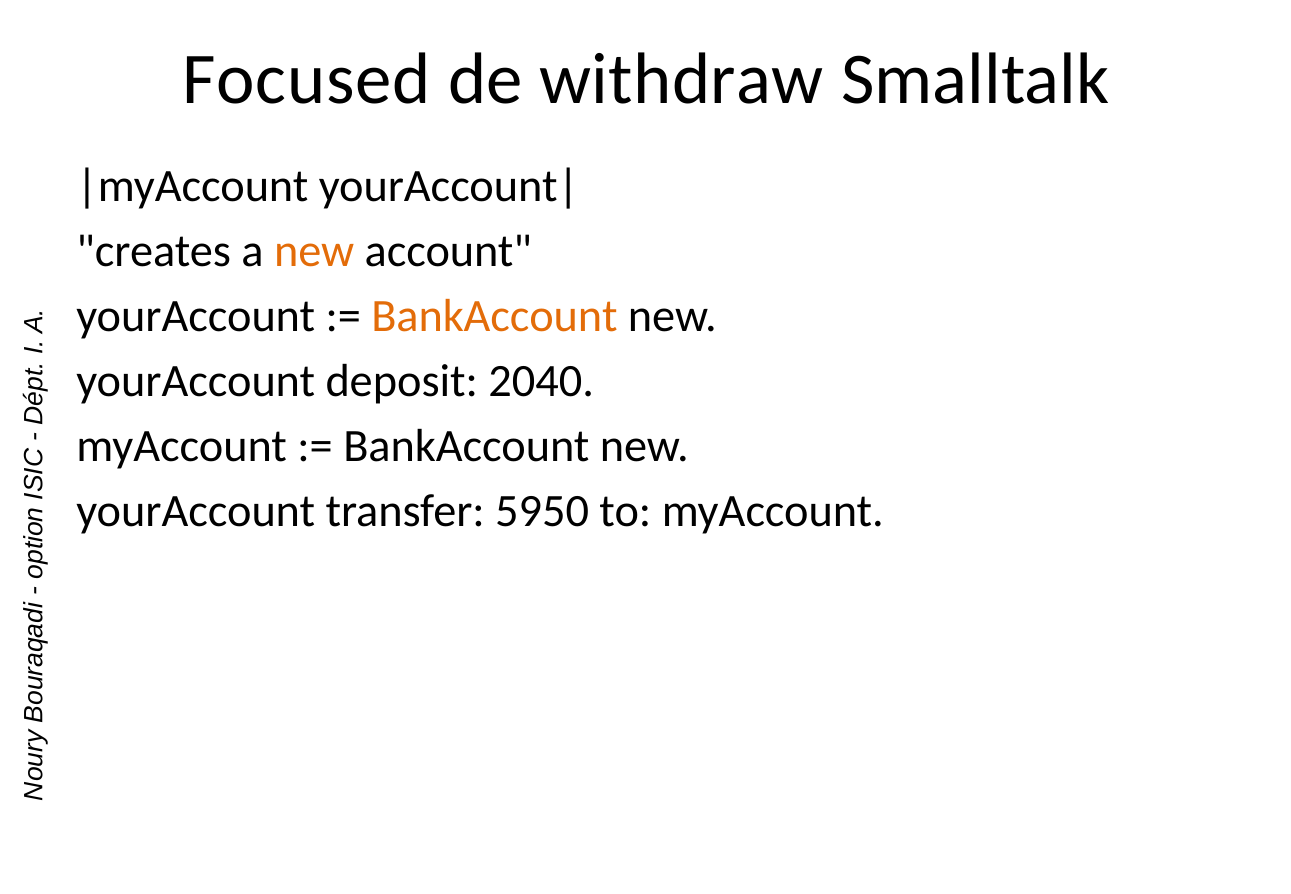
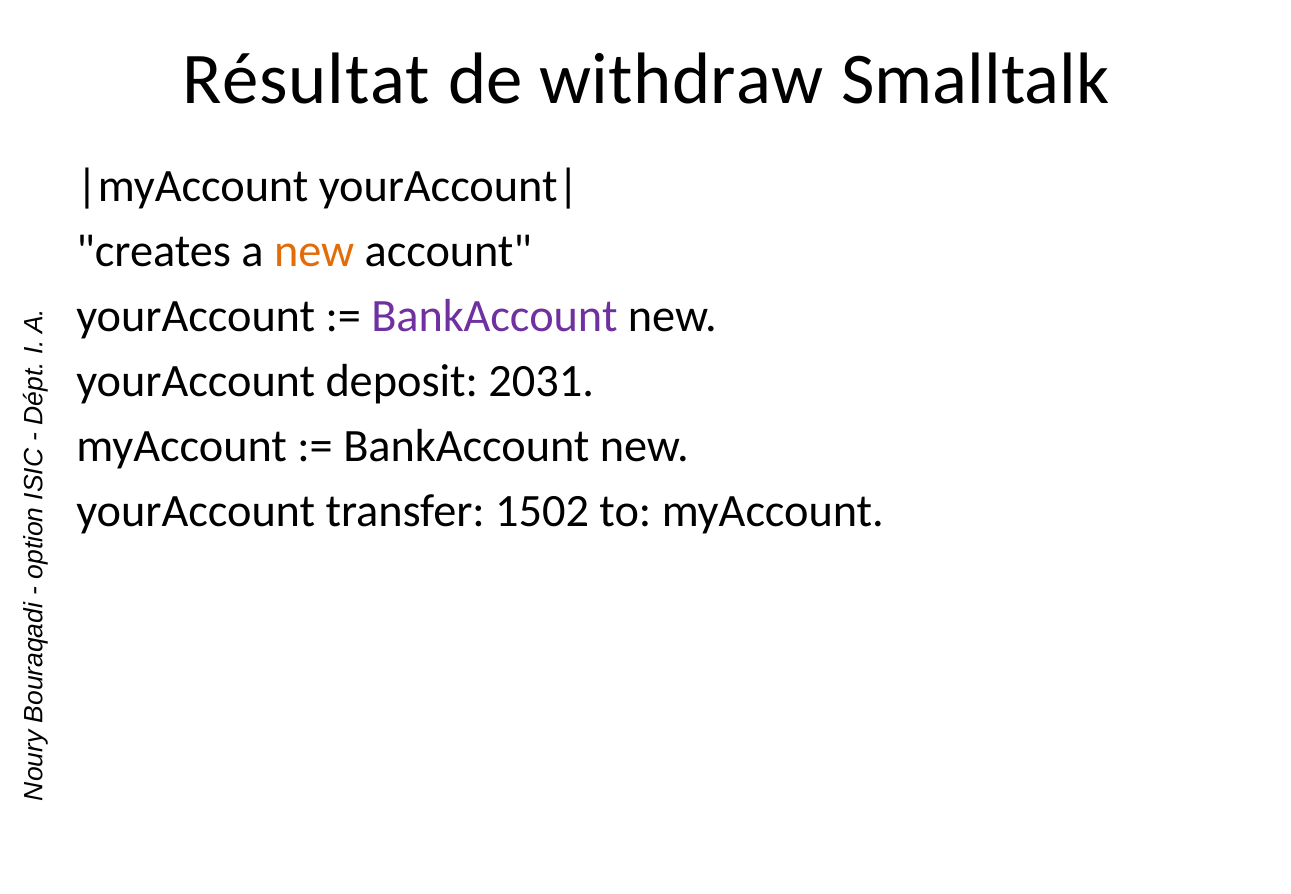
Focused: Focused -> Résultat (306, 80)
BankAccount colour: orange -> purple (494, 316)
2040: 2040 -> 2031 (541, 381)
5950: 5950 -> 1502 (542, 511)
